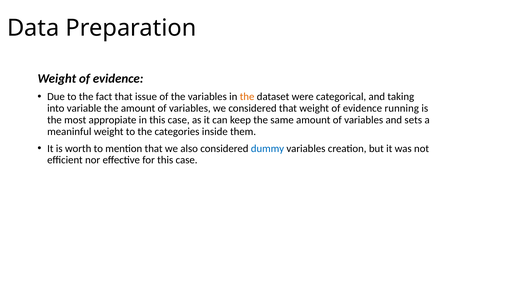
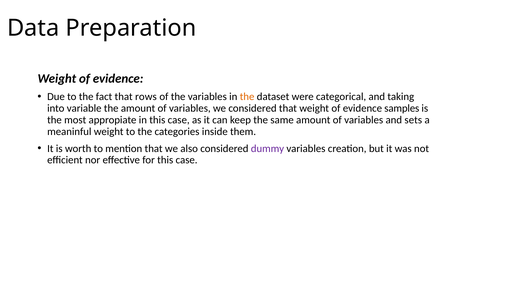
issue: issue -> rows (146, 97)
running: running -> samples (402, 108)
dummy colour: blue -> purple (267, 149)
